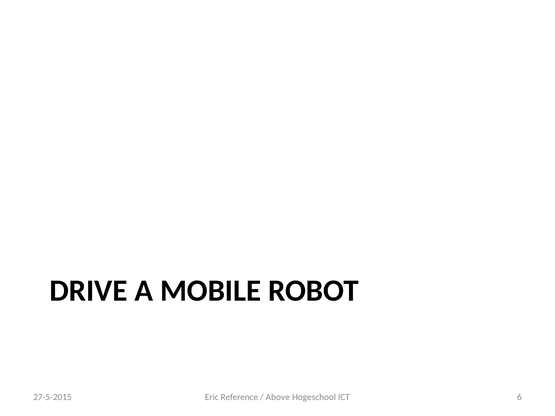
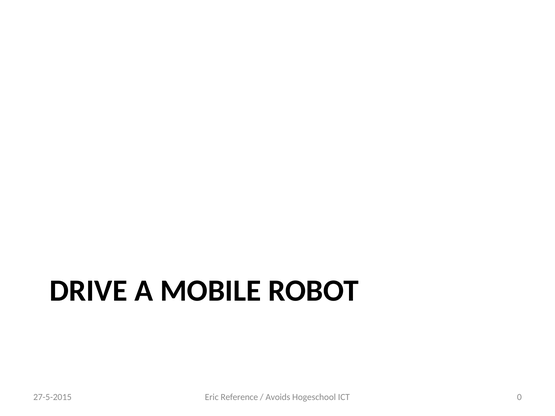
Above: Above -> Avoids (278, 397)
6: 6 -> 0 (519, 397)
